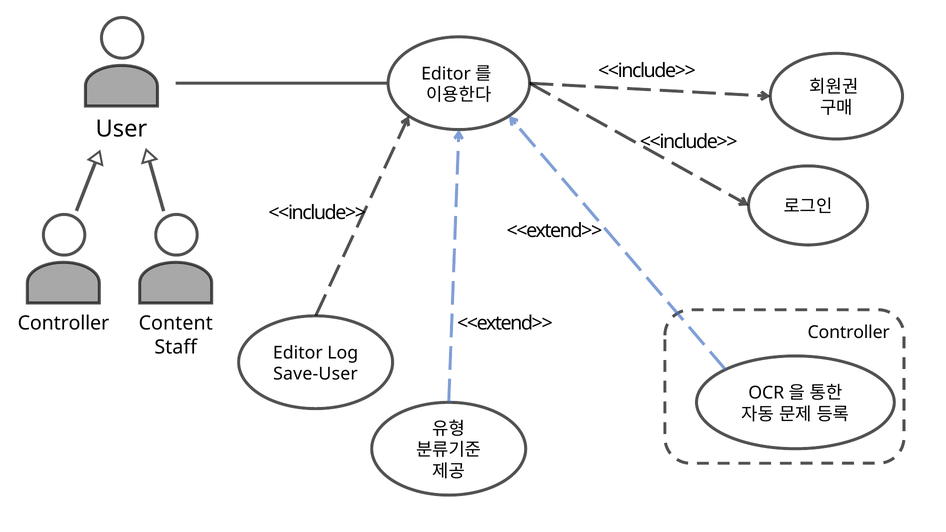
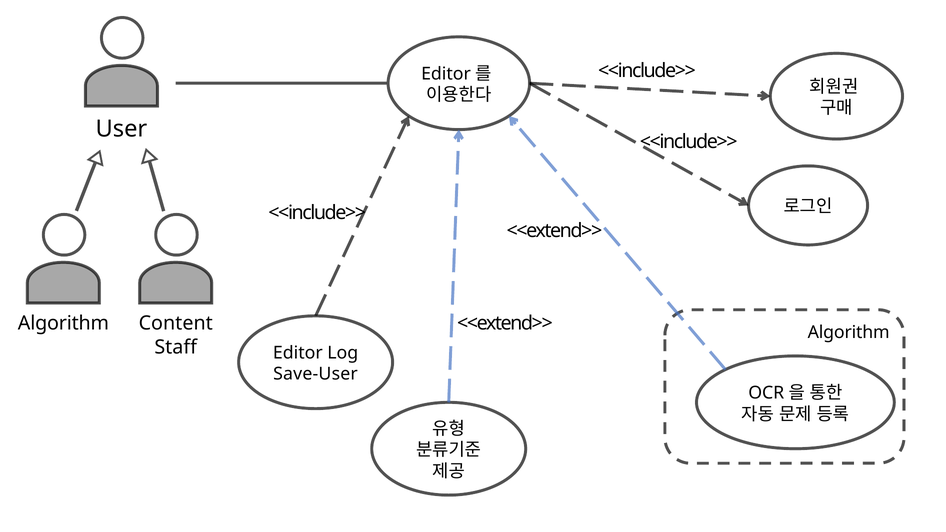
Controller: Controller -> Algorithm (63, 324)
Controller: Controller -> Algorithm (849, 333)
